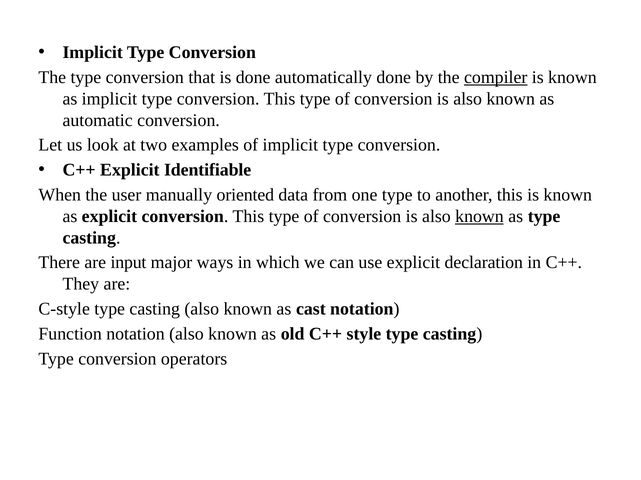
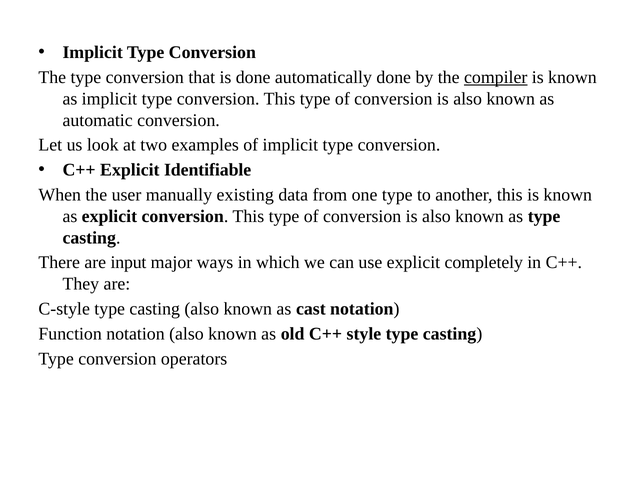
oriented: oriented -> existing (245, 195)
known underline: present -> none (479, 217)
declaration: declaration -> completely (484, 263)
